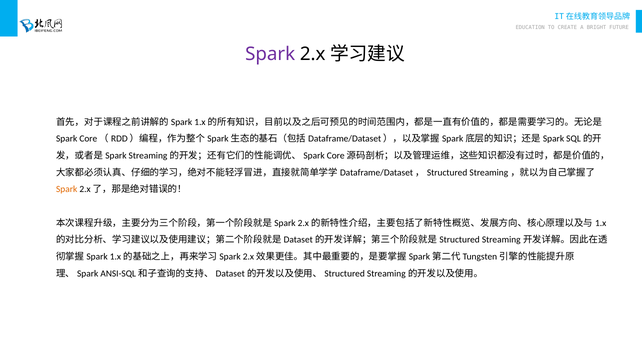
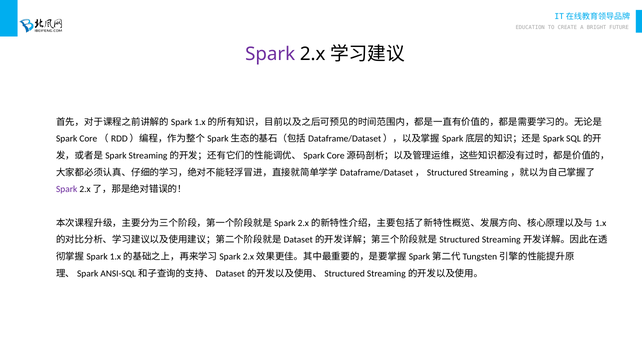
Spark colour: orange -> purple (67, 189)
